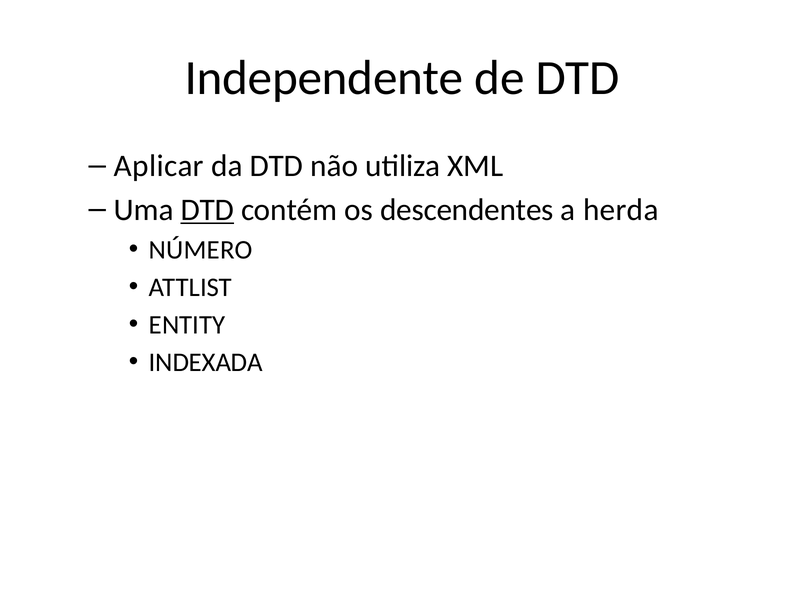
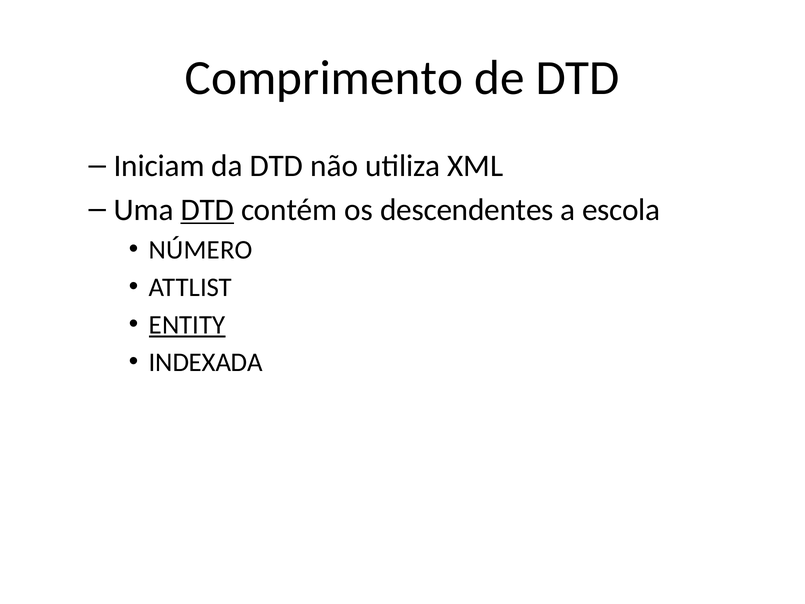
Independente: Independente -> Comprimento (324, 78)
Aplicar: Aplicar -> Iniciam (159, 166)
herda: herda -> escola (621, 210)
ENTITY underline: none -> present (187, 325)
